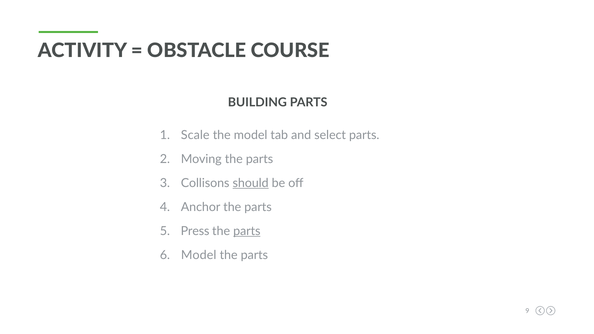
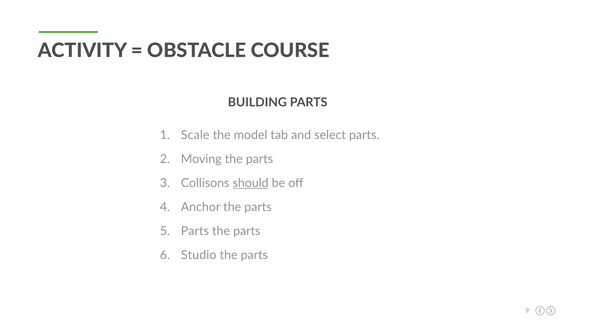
Press: Press -> Parts (195, 231)
parts underline: present -> none (247, 231)
Model: Model -> Studio (199, 255)
